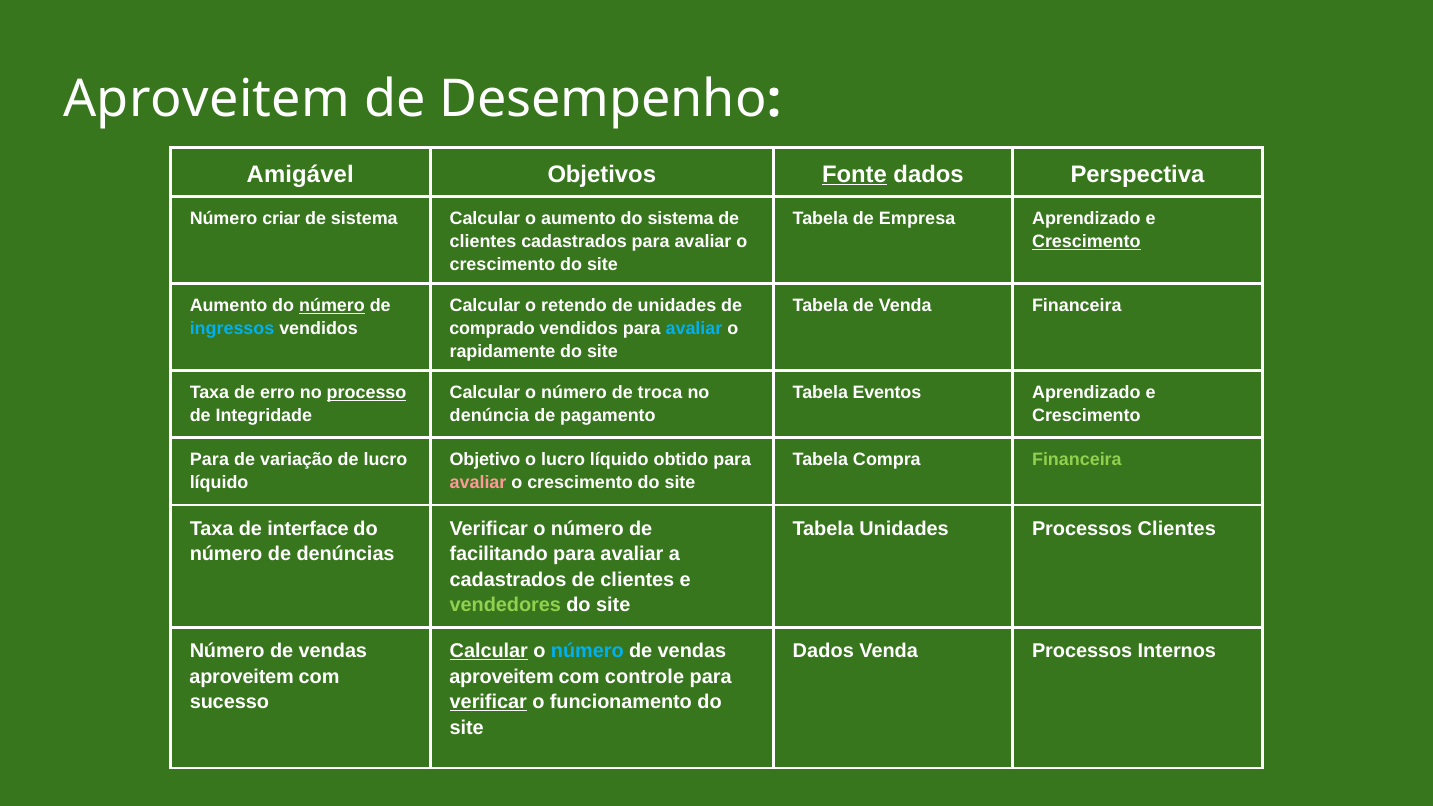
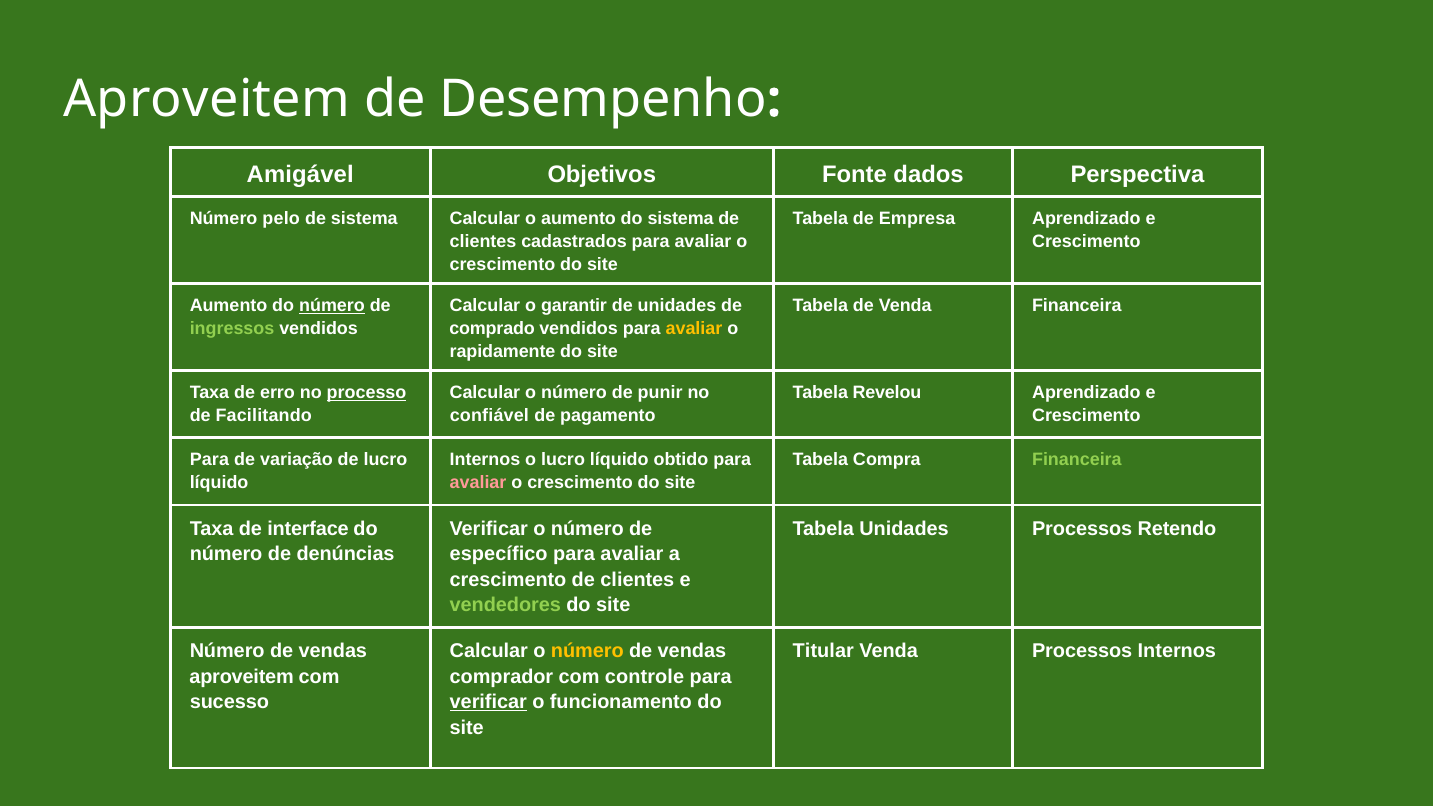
Fonte underline: present -> none (855, 174)
criar: criar -> pelo (281, 219)
Crescimento underline: present -> none (1086, 242)
retendo: retendo -> garantir (574, 306)
ingressos colour: light blue -> light green (232, 329)
avaliar colour: light blue -> yellow (694, 329)
troca: troca -> punir (660, 393)
Eventos: Eventos -> Revelou (887, 393)
Integridade: Integridade -> Facilitando (264, 416)
denúncia: denúncia -> confiável (489, 416)
Objetivo: Objetivo -> Internos (485, 460)
Processos Clientes: Clientes -> Retendo (1177, 529)
facilitando: facilitando -> específico (499, 554)
cadastrados: cadastrados -> crescimento (508, 580)
Calcular underline: present -> none (489, 651)
número colour: light blue -> yellow (587, 651)
Dados: Dados -> Titular (823, 651)
aproveitem: aproveitem -> comprador (501, 677)
